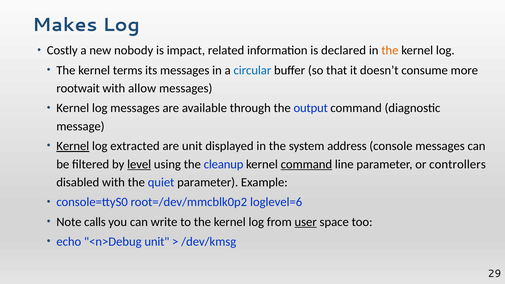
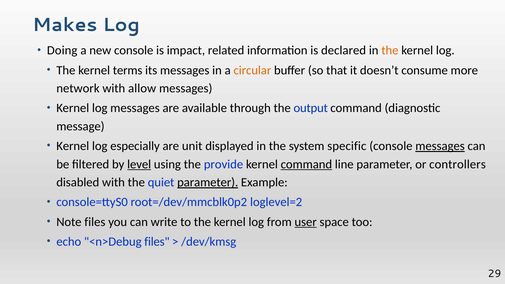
Costly: Costly -> Doing (62, 50)
new nobody: nobody -> console (134, 50)
circular colour: blue -> orange (252, 70)
rootwait: rootwait -> network (78, 88)
Kernel underline: present -> none (73, 146)
extracted: extracted -> especially (135, 146)
address: address -> specific (347, 146)
messages underline: none -> present (440, 146)
cleanup: cleanup -> provide (223, 164)
parameter underline: none -> present (208, 182)
loglevel=6: loglevel=6 -> loglevel=2 (276, 202)
Note calls: calls -> files (95, 222)
<n>Debug unit: unit -> files (157, 242)
